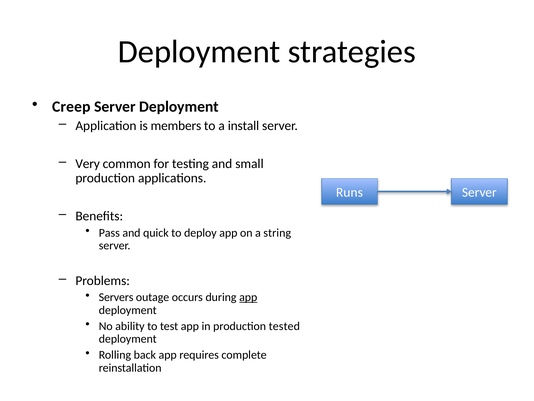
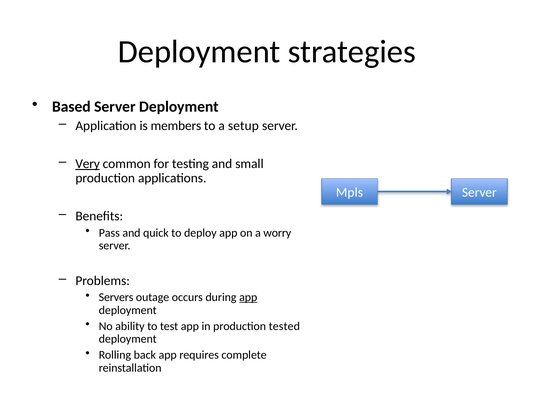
Creep: Creep -> Based (71, 107)
install: install -> setup (243, 126)
Very underline: none -> present (88, 164)
Runs: Runs -> Mpls (349, 192)
string: string -> worry (277, 233)
